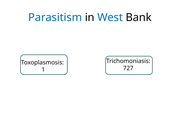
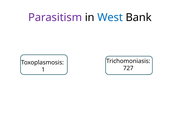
Parasitism colour: blue -> purple (55, 17)
